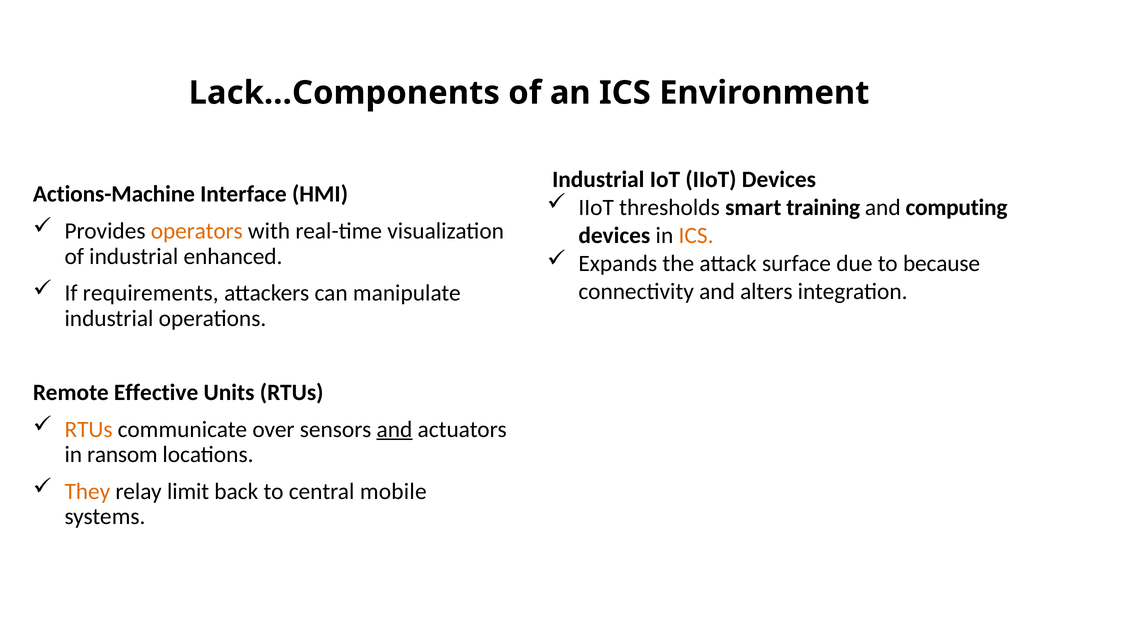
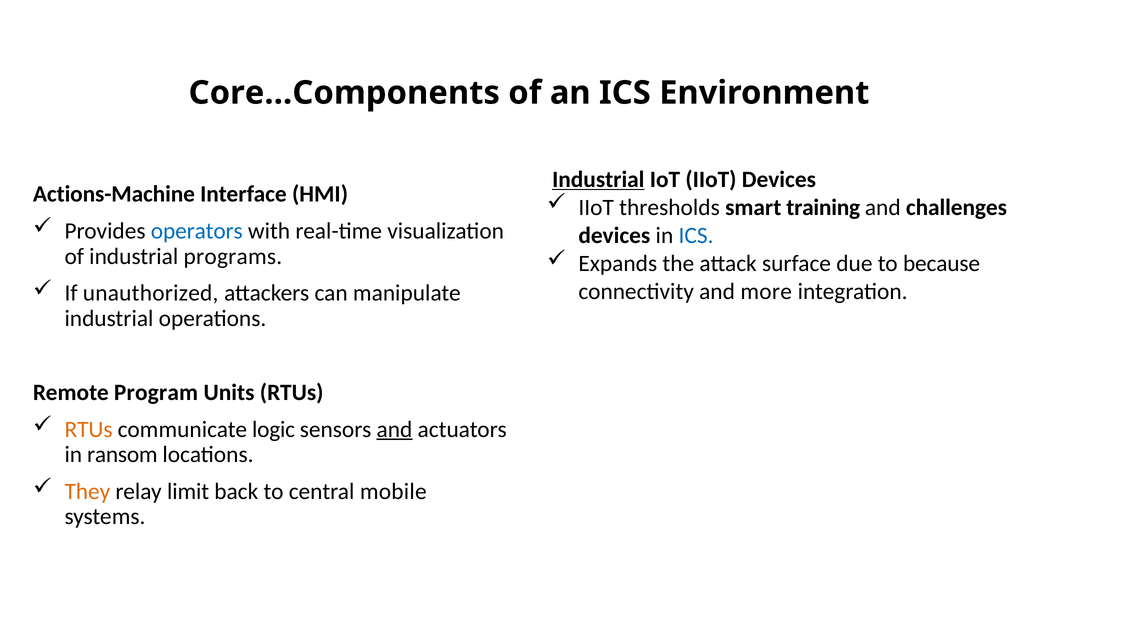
Lack…Components: Lack…Components -> Core…Components (344, 93)
Industrial underline: none -> present (598, 179)
computing: computing -> challenges (956, 207)
operators colour: orange -> blue (197, 231)
ICS colour: orange -> blue (696, 235)
enhanced: enhanced -> programs (233, 256)
requirements: requirements -> unauthorized (151, 293)
alters: alters -> more (766, 291)
Effective: Effective -> Program (156, 392)
over: over -> logic (274, 429)
